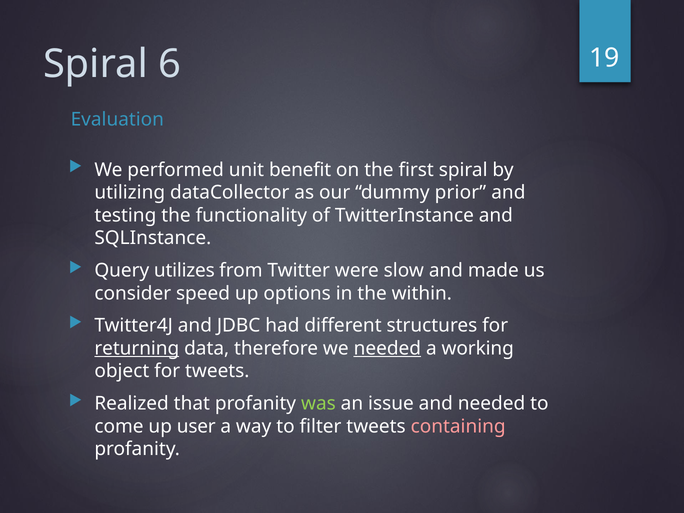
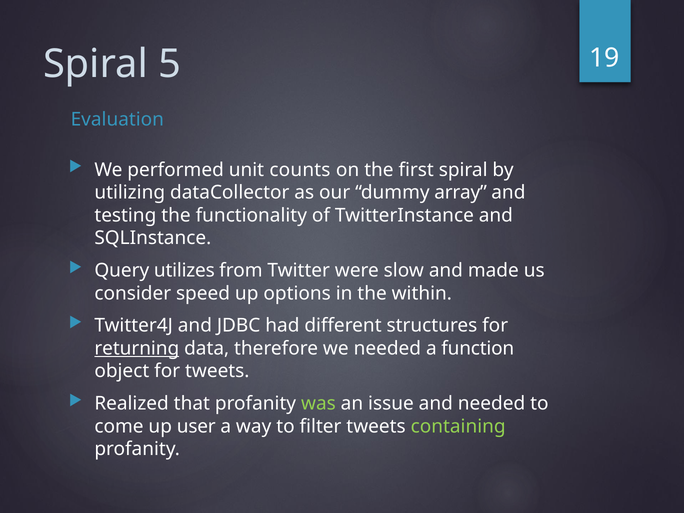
6: 6 -> 5 (170, 64)
benefit: benefit -> counts (300, 170)
prior: prior -> array (461, 193)
needed underline: present -> none (387, 348)
working: working -> function (478, 348)
containing colour: pink -> light green (458, 426)
